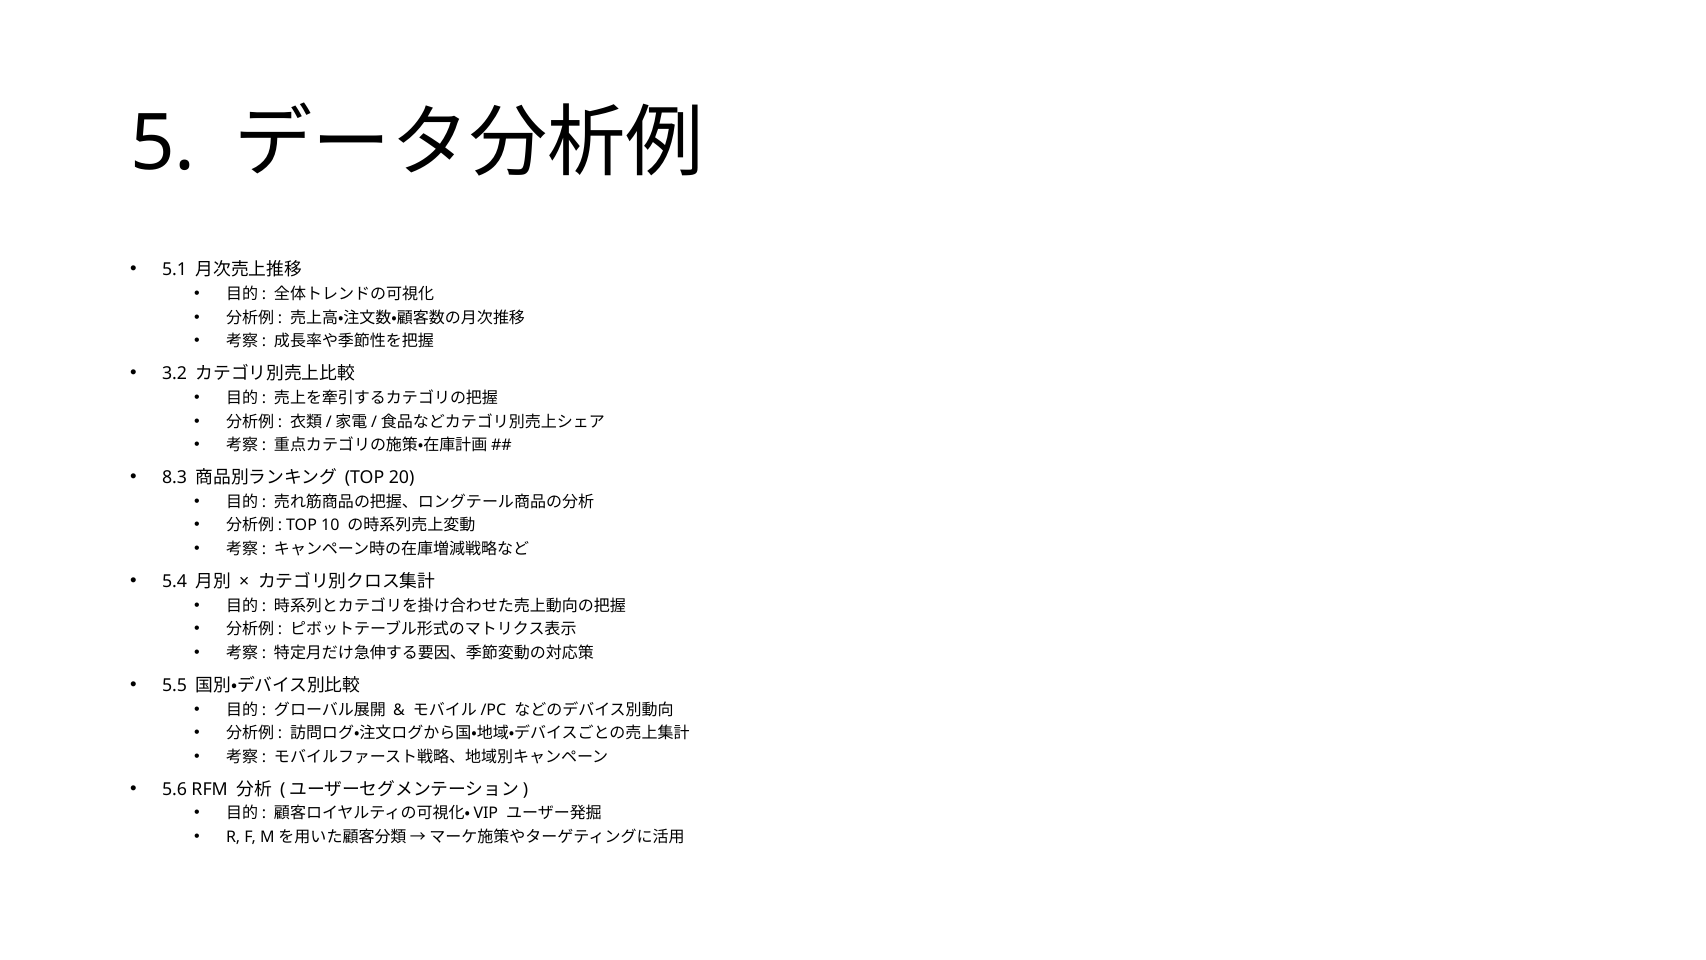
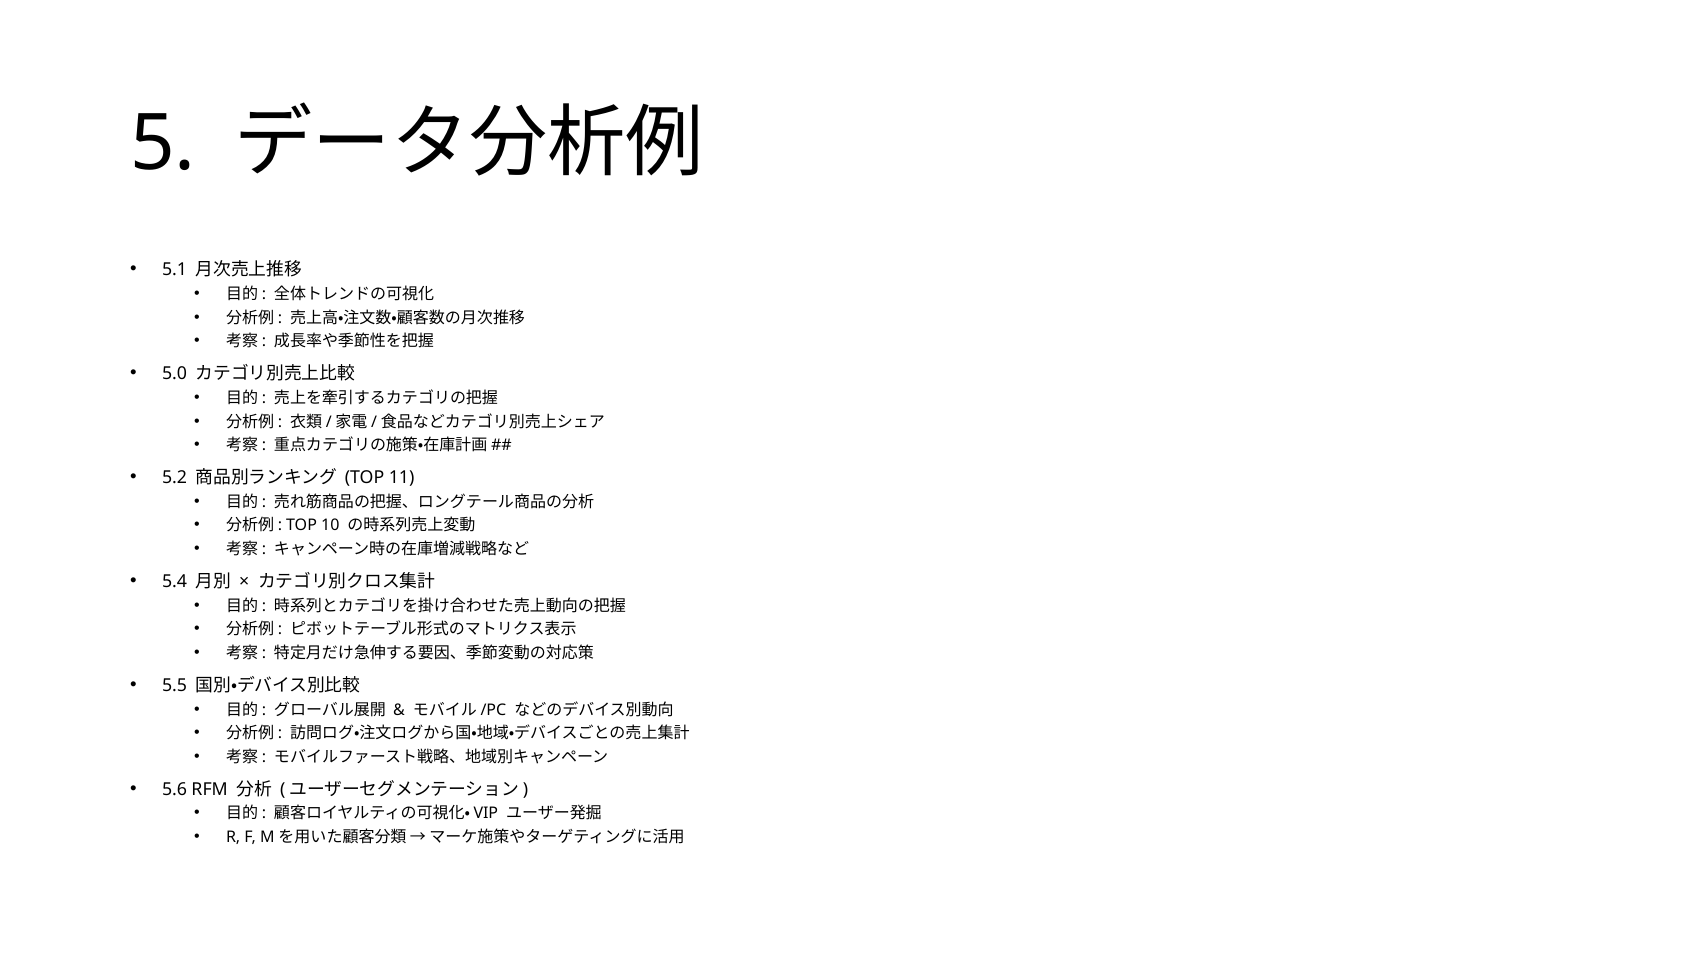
3.2: 3.2 -> 5.0 (175, 374)
8.3: 8.3 -> 5.2 (175, 477)
20: 20 -> 11 (402, 477)
